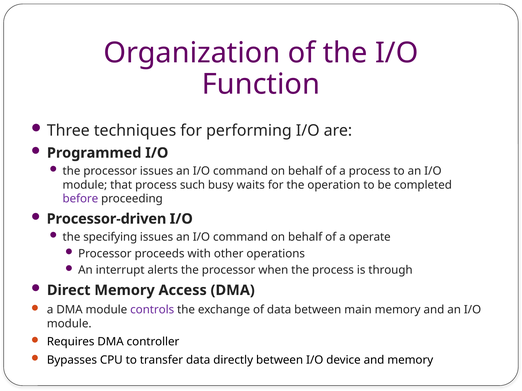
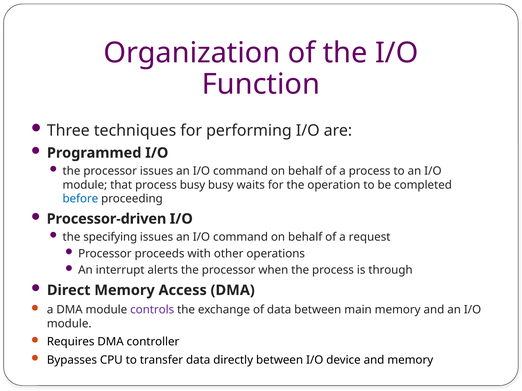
process such: such -> busy (192, 185)
before colour: purple -> blue (80, 199)
operate: operate -> request (370, 237)
